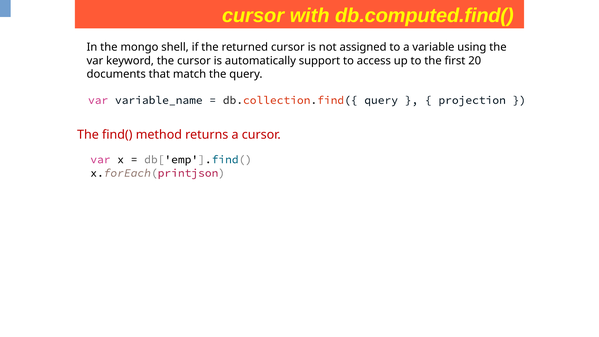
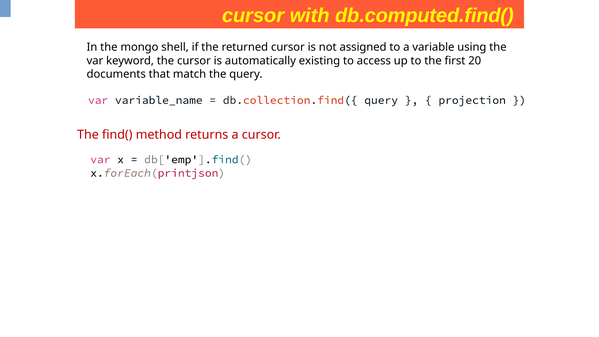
support: support -> existing (319, 61)
